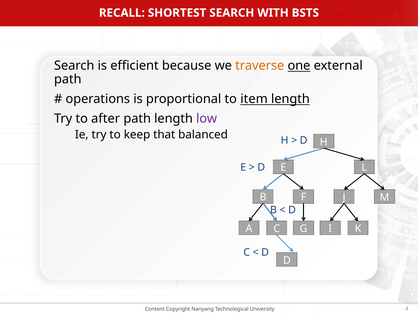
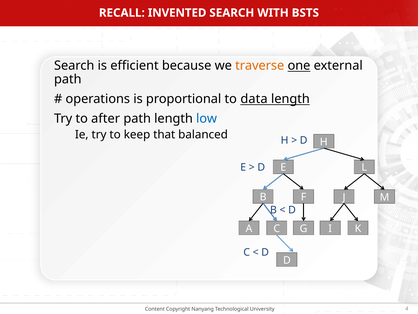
SHORTEST: SHORTEST -> INVENTED (177, 13)
item: item -> data (254, 99)
low colour: purple -> blue (207, 118)
